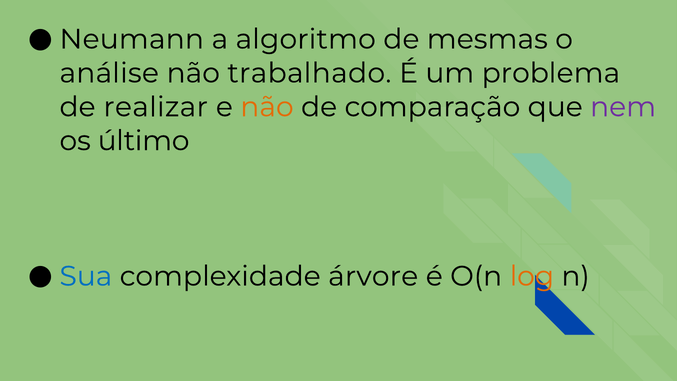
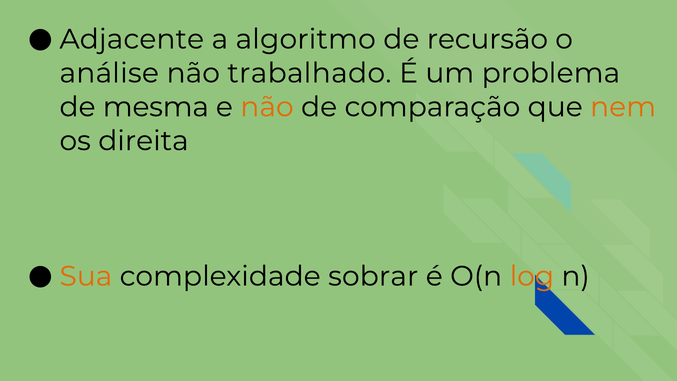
Neumann: Neumann -> Adjacente (132, 39)
mesmas: mesmas -> recursão (487, 39)
realizar: realizar -> mesma (156, 107)
nem colour: purple -> orange (623, 107)
último: último -> direita (143, 141)
Sua colour: blue -> orange (86, 276)
árvore: árvore -> sobrar (373, 276)
